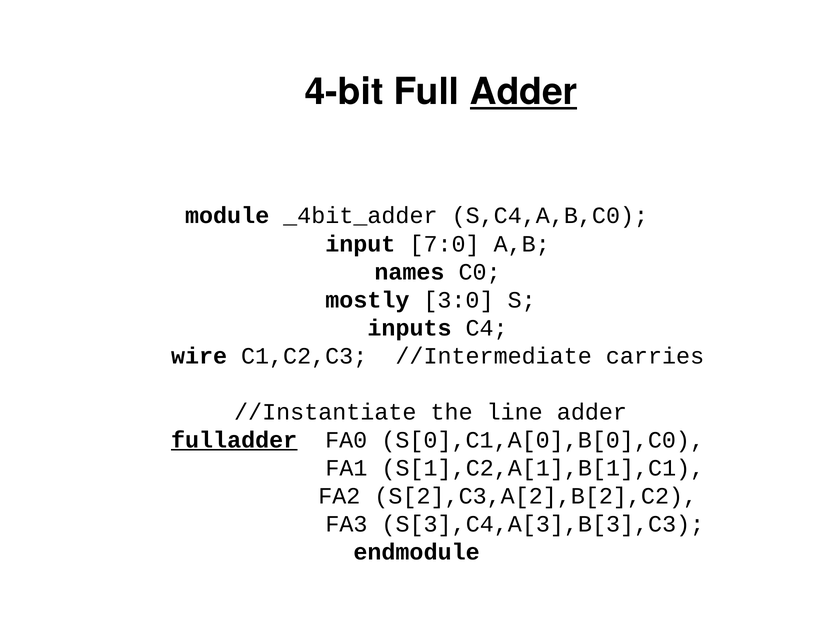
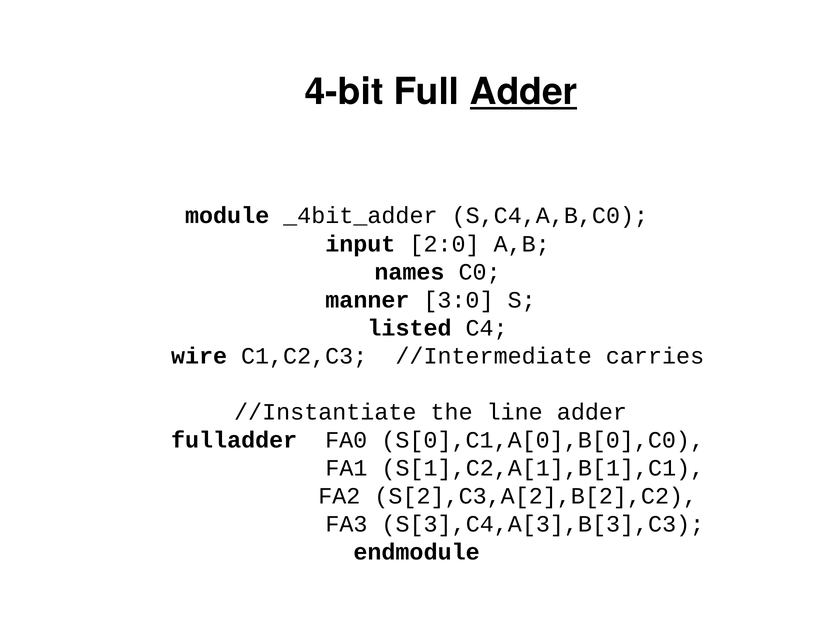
7:0: 7:0 -> 2:0 (445, 244)
mostly: mostly -> manner (367, 300)
inputs: inputs -> listed (410, 328)
fulladder underline: present -> none (234, 440)
